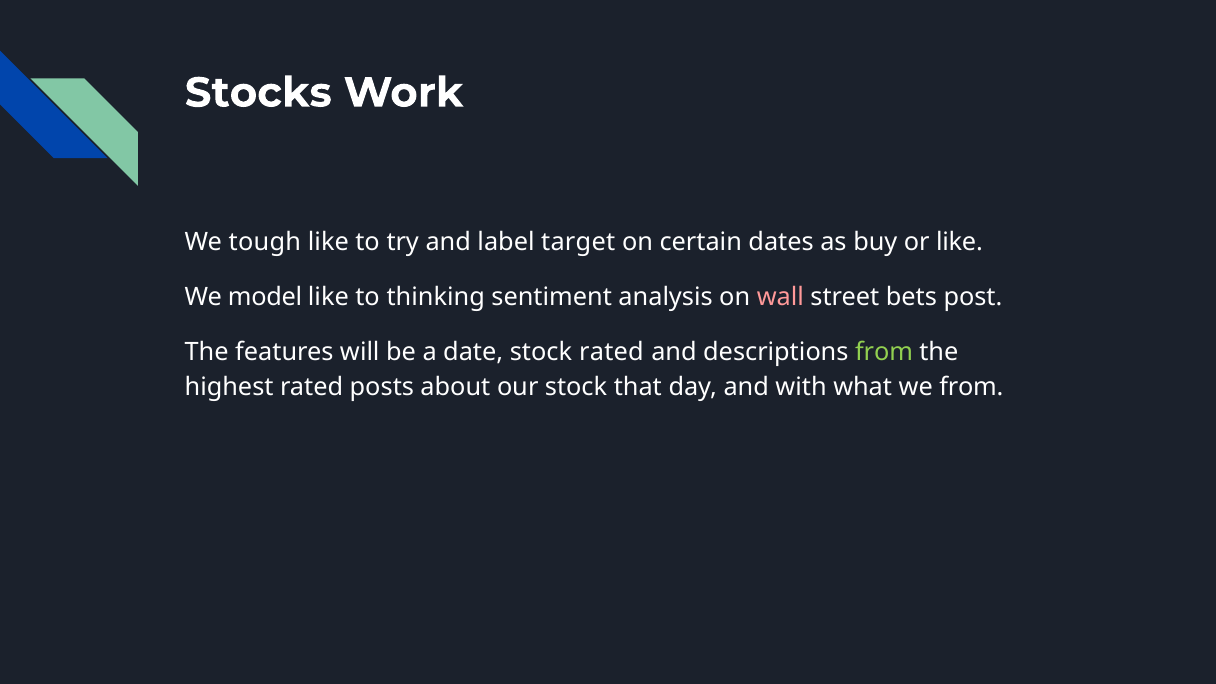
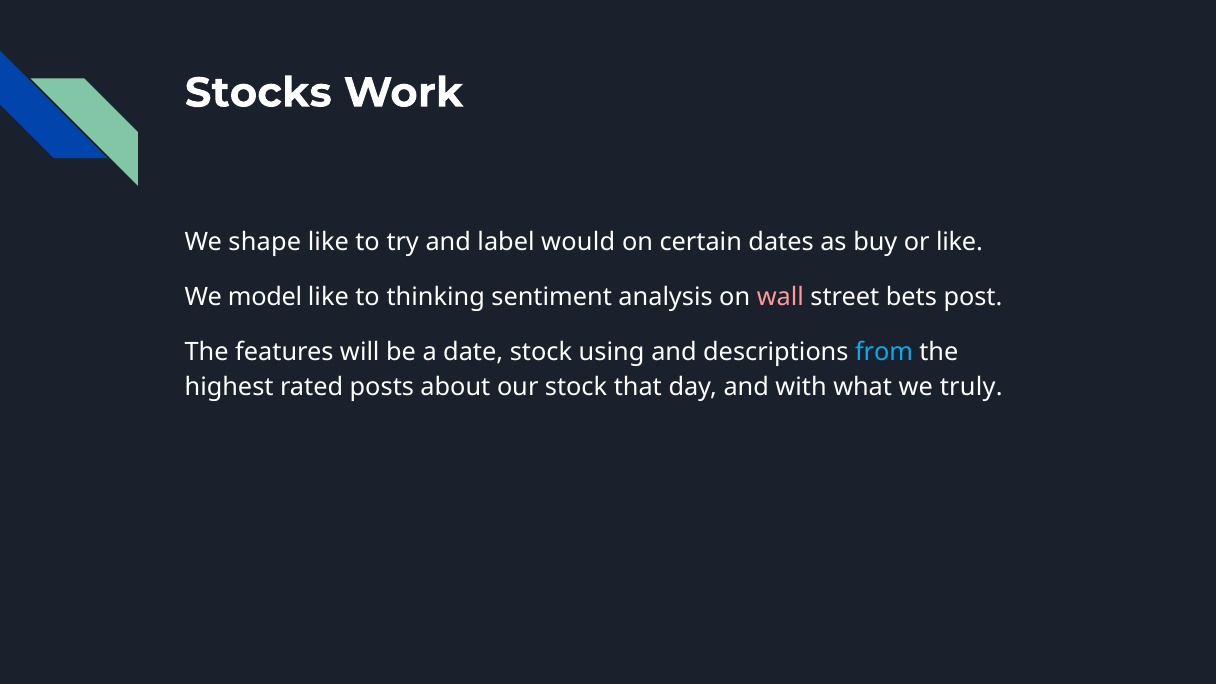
tough: tough -> shape (265, 242)
target: target -> would (578, 242)
stock rated: rated -> using (612, 353)
from colour: light green -> light blue (884, 353)
we from: from -> truly (971, 387)
